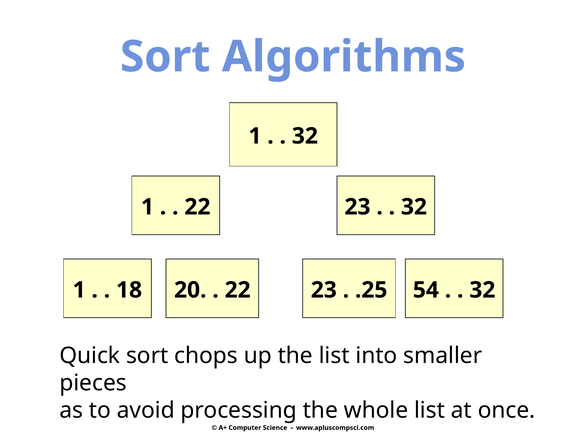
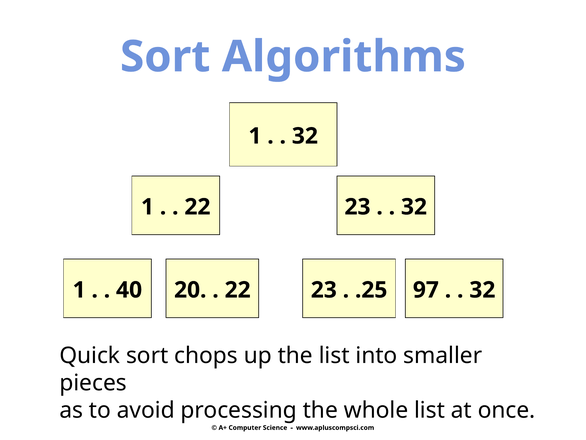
18: 18 -> 40 (129, 290)
54: 54 -> 97 (426, 290)
